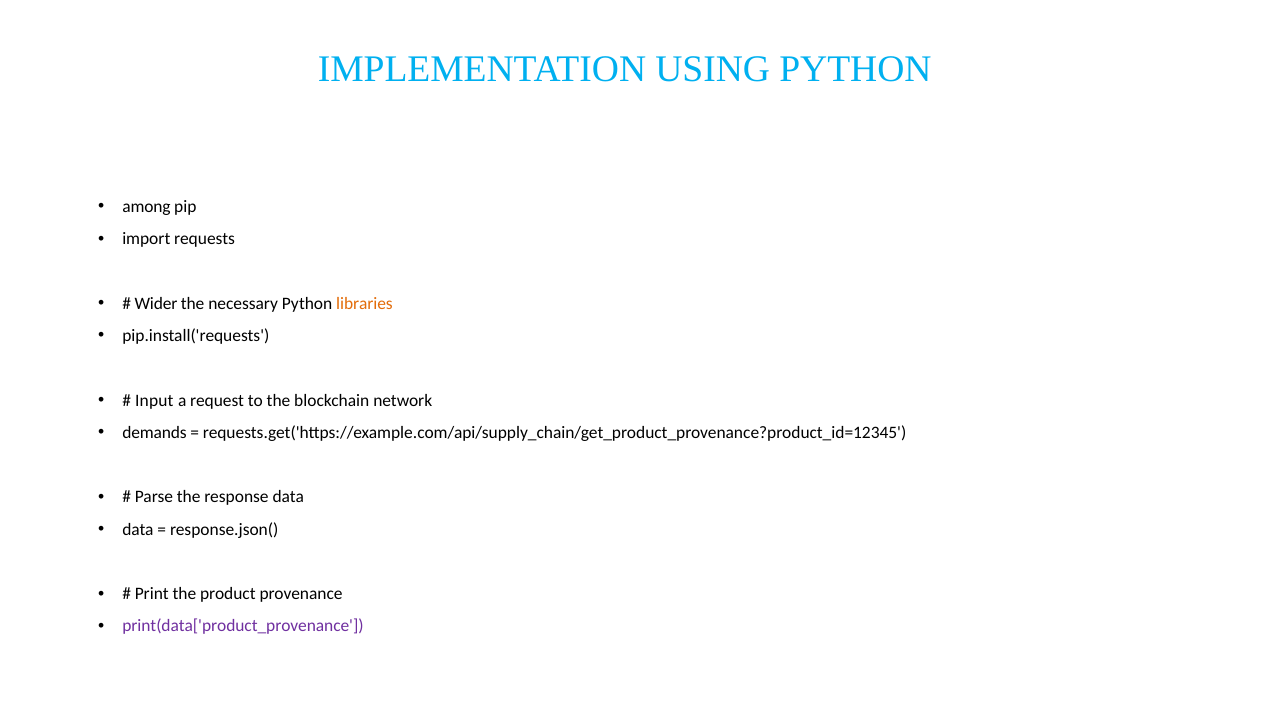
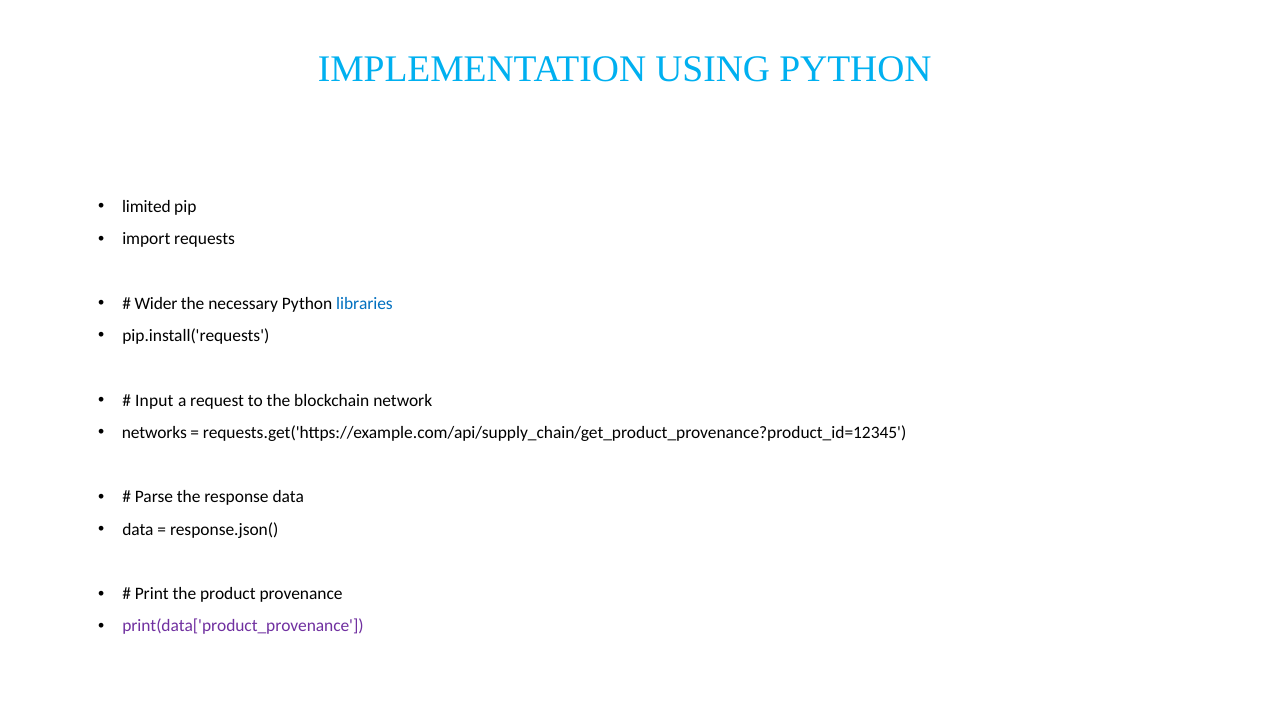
among: among -> limited (146, 207)
libraries colour: orange -> blue (365, 304)
demands: demands -> networks (154, 433)
